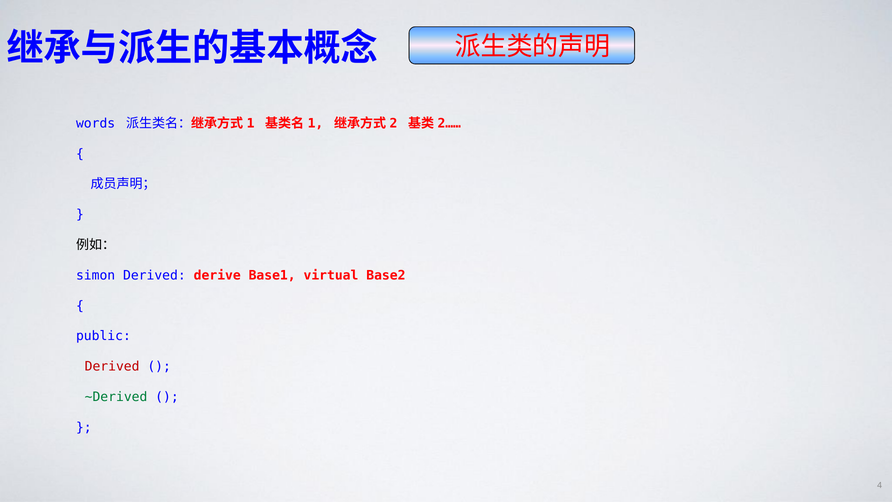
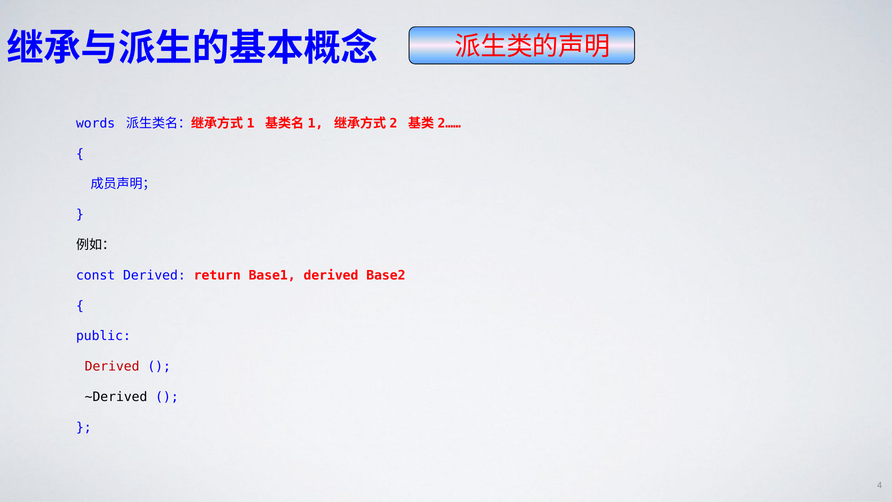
simon: simon -> const (96, 275)
derive: derive -> return (217, 275)
Base1 virtual: virtual -> derived (331, 275)
~Derived colour: green -> black (116, 397)
